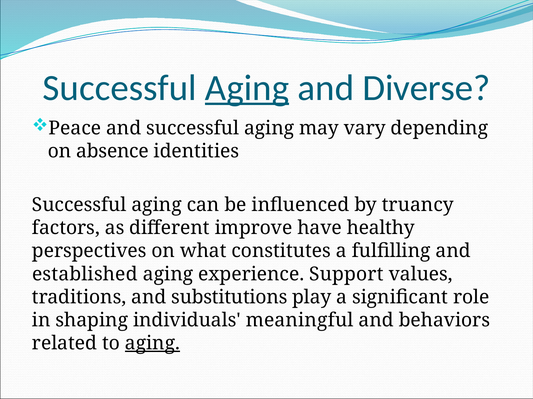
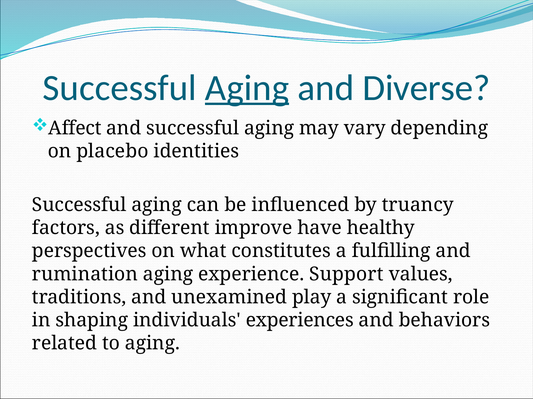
Peace: Peace -> Affect (75, 128)
absence: absence -> placebo (112, 151)
established: established -> rumination (85, 275)
substitutions: substitutions -> unexamined (229, 298)
meaningful: meaningful -> experiences (300, 321)
aging underline: present -> none (152, 344)
